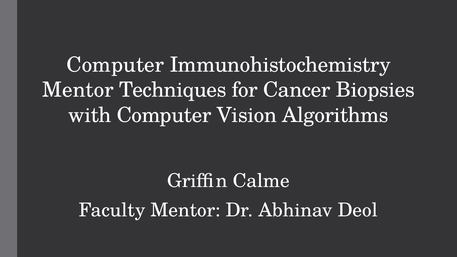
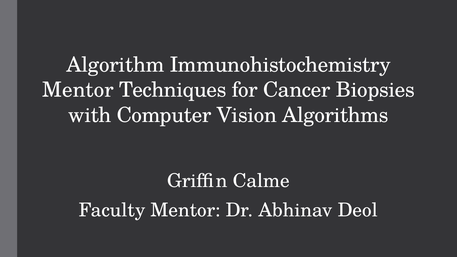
Computer: Computer -> Algorithm (115, 65)
